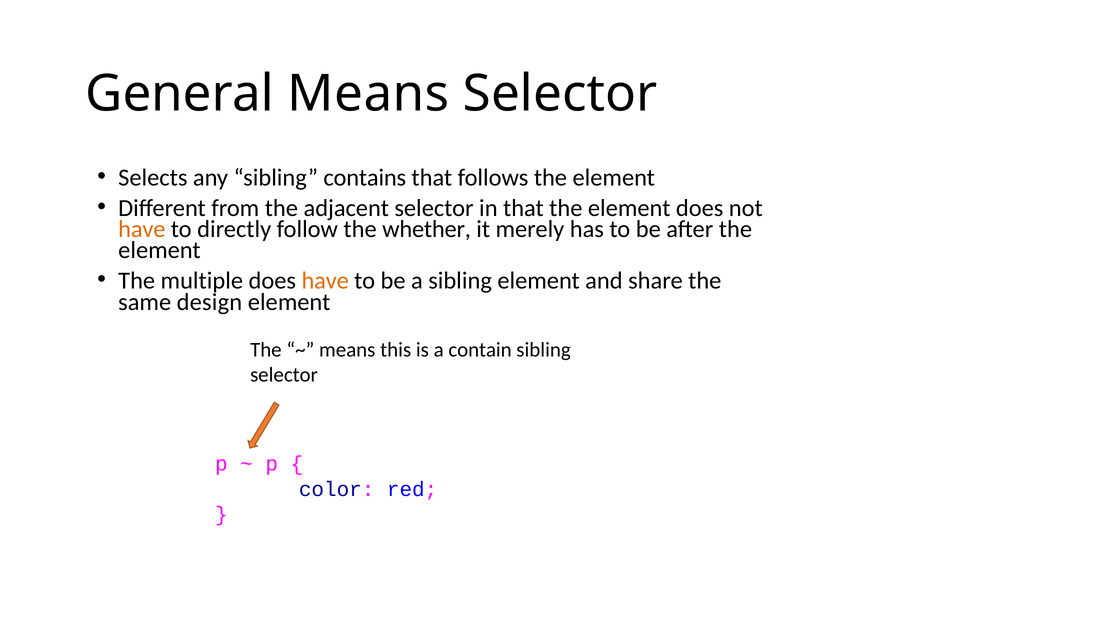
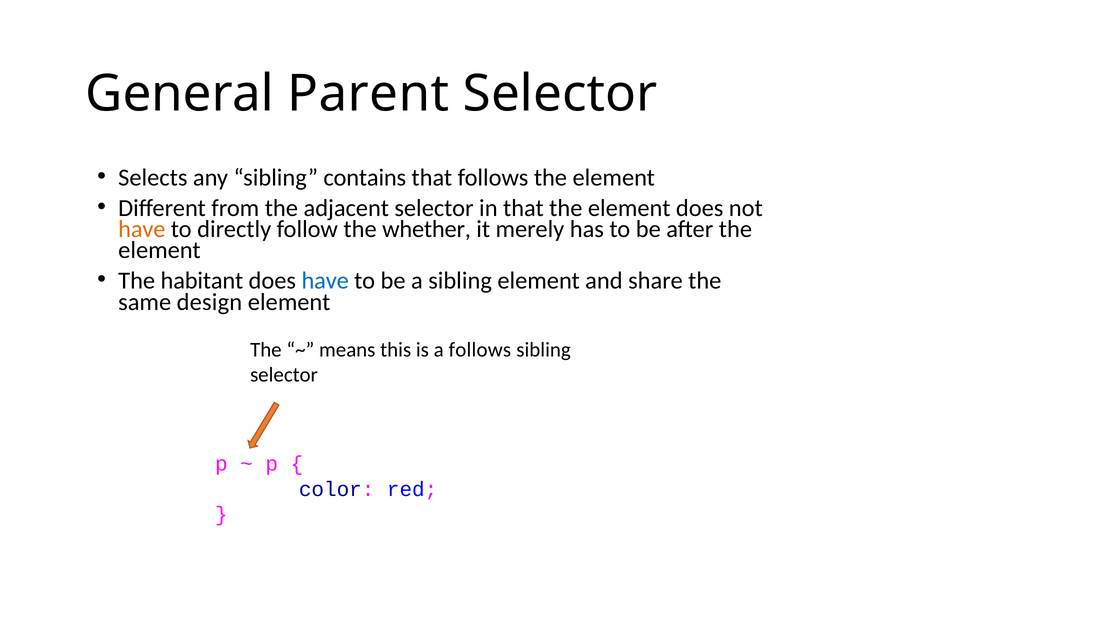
General Means: Means -> Parent (368, 94)
multiple: multiple -> habitant (202, 281)
have colour: orange -> blue (325, 281)
a contain: contain -> follows (480, 350)
